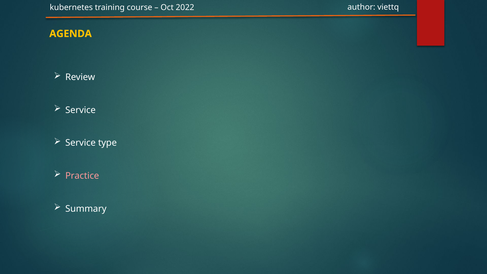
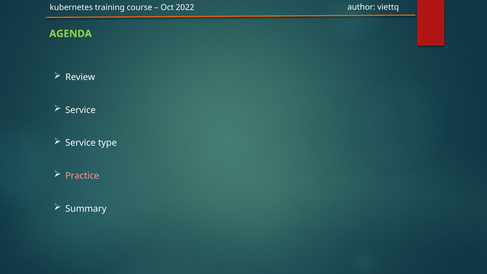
AGENDA colour: yellow -> light green (71, 34)
